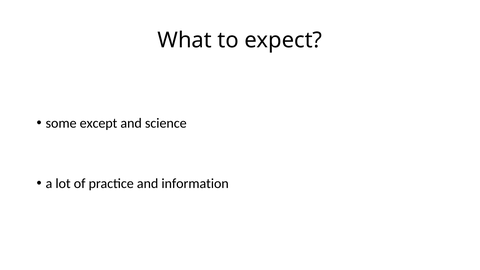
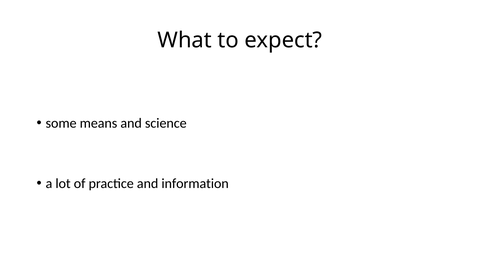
except: except -> means (98, 123)
